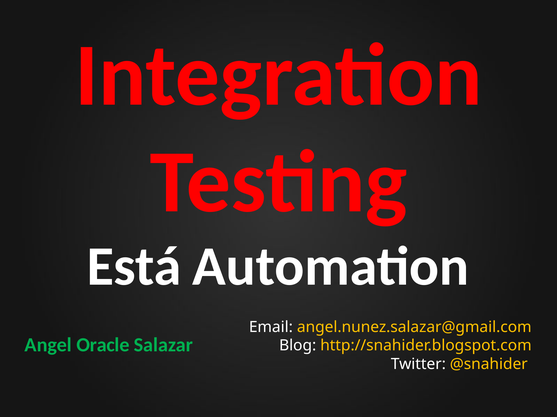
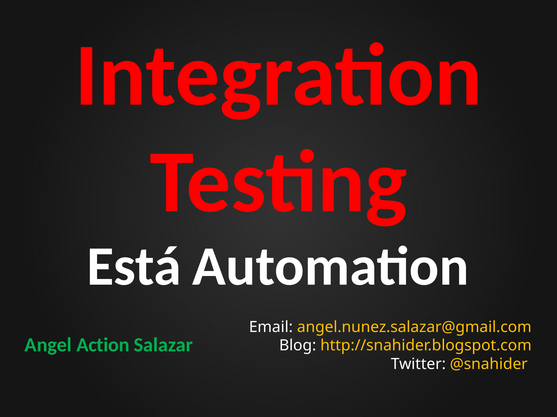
Oracle: Oracle -> Action (103, 346)
